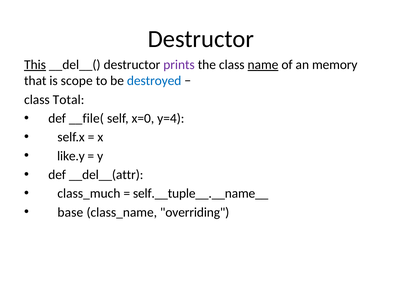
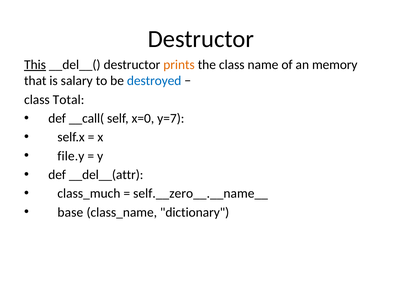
prints colour: purple -> orange (179, 65)
name underline: present -> none (263, 65)
scope: scope -> salary (77, 81)
__file(: __file( -> __call( (87, 118)
y=4: y=4 -> y=7 (171, 118)
like.y: like.y -> file.y (71, 156)
self.__tuple__.__name__: self.__tuple__.__name__ -> self.__zero__.__name__ (201, 193)
overriding: overriding -> dictionary (195, 212)
